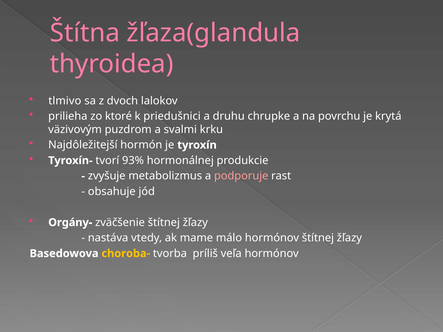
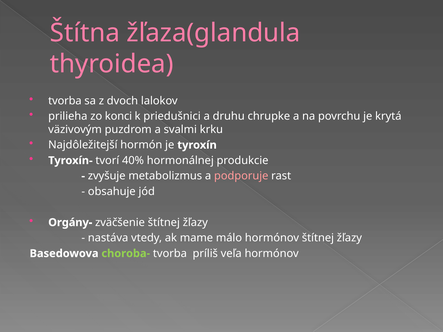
tlmivo: tlmivo -> tvorba (65, 101)
ktoré: ktoré -> konci (119, 116)
93%: 93% -> 40% (133, 161)
choroba- colour: yellow -> light green (126, 254)
